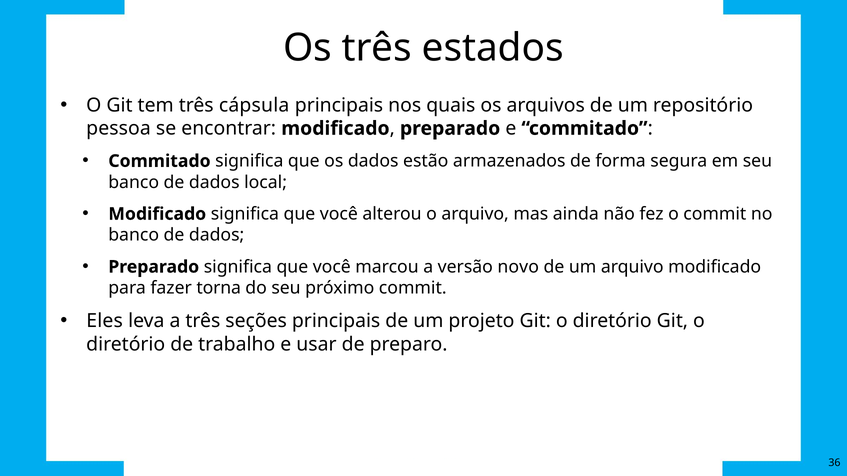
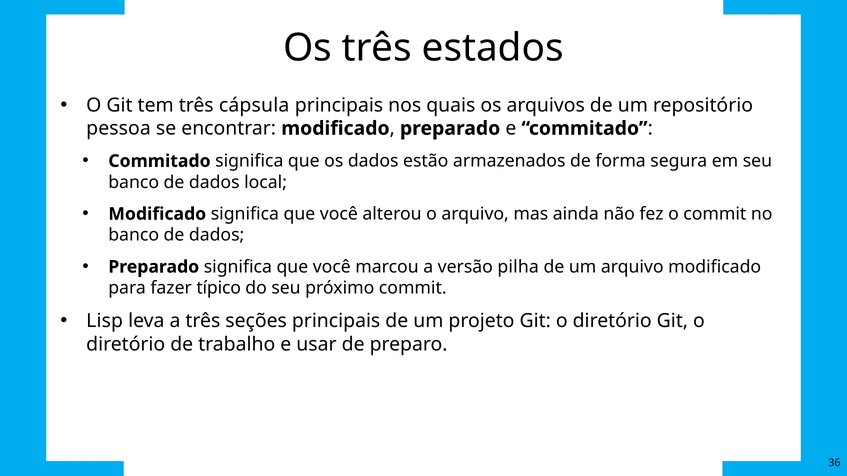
novo: novo -> pilha (518, 267)
torna: torna -> típico (219, 288)
Eles: Eles -> Lisp (105, 321)
